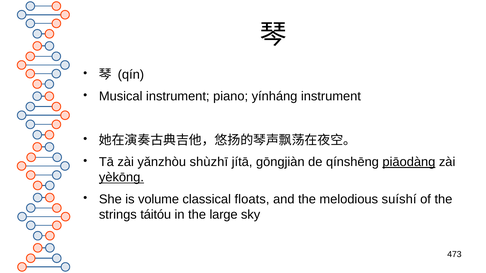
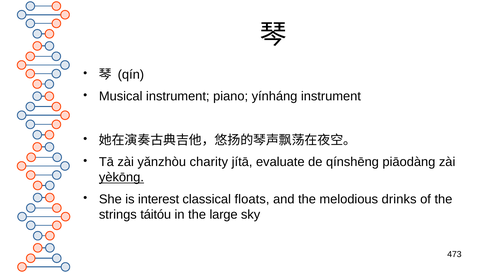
shùzhī: shùzhī -> charity (209, 162)
gōngjiàn: gōngjiàn -> evaluate (280, 162)
piāodàng underline: present -> none (409, 162)
volume: volume -> interest (159, 200)
suíshí: suíshí -> drinks (399, 200)
